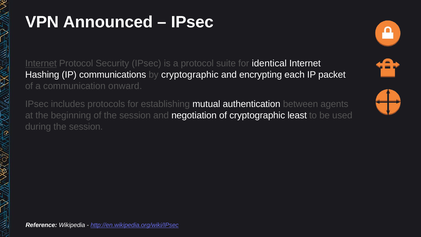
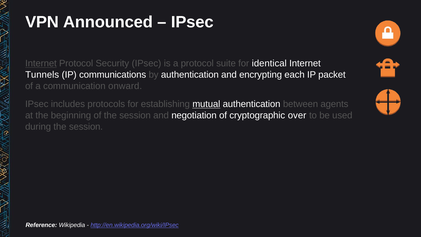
Hashing: Hashing -> Tunnels (42, 75)
by cryptographic: cryptographic -> authentication (190, 75)
mutual underline: none -> present (206, 104)
least: least -> over (297, 115)
